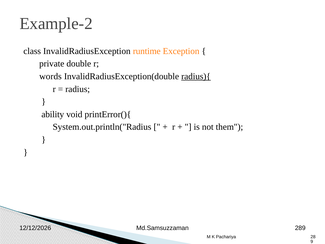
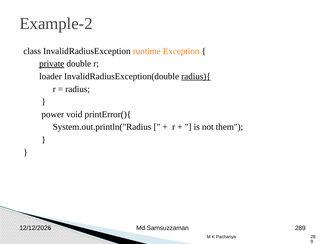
private underline: none -> present (52, 64)
words: words -> loader (51, 76)
ability: ability -> power (53, 114)
